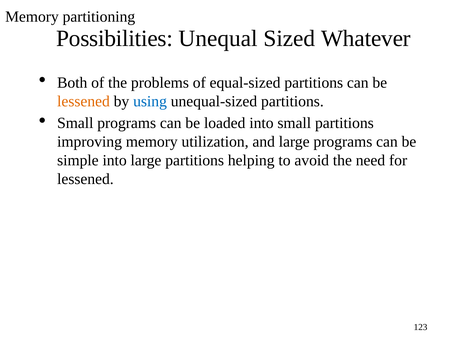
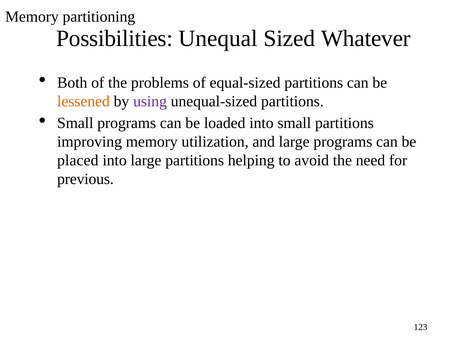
using colour: blue -> purple (150, 101)
simple: simple -> placed (78, 161)
lessened: lessened -> previous (85, 179)
